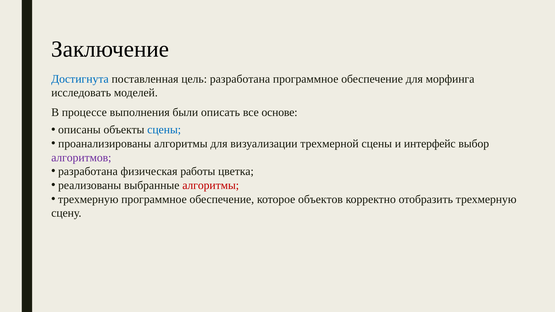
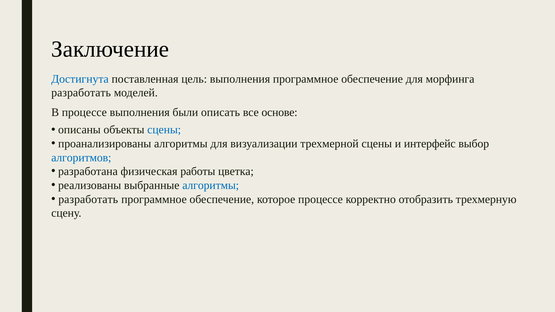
цель разработана: разработана -> выполнения (240, 79)
исследовать: исследовать -> разработать (81, 93)
алгоритмов colour: purple -> blue (81, 158)
алгоритмы colour: red -> blue (211, 185)
трехмерную: трехмерную -> разработать (88, 199)
которое объектов: объектов -> процессе (320, 199)
